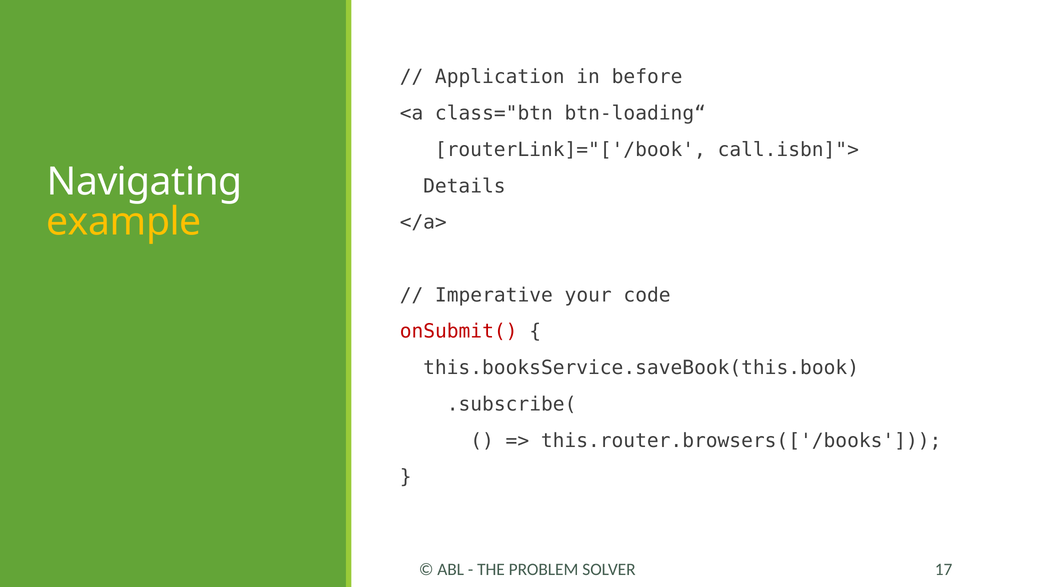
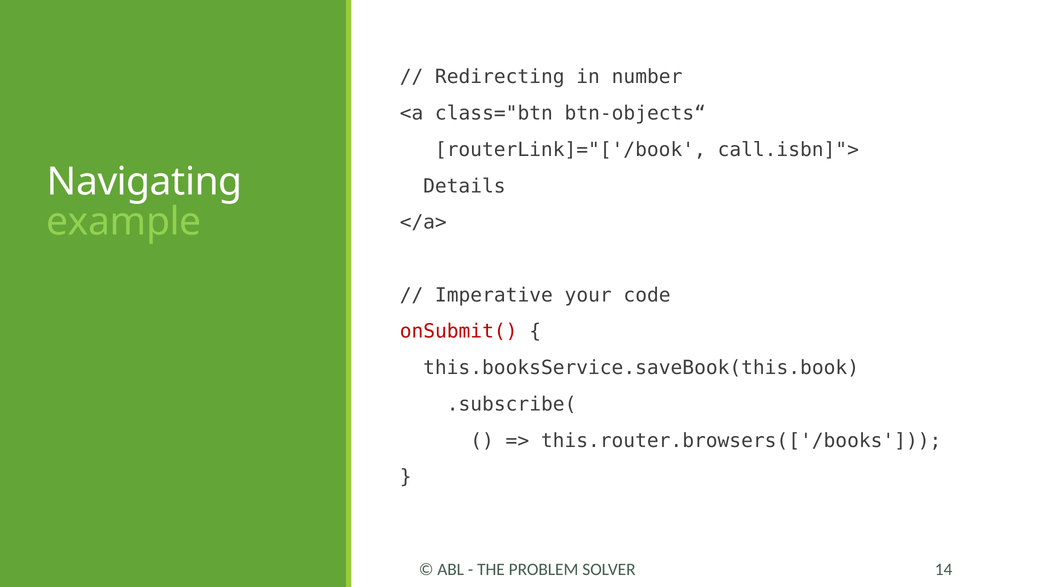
Application: Application -> Redirecting (500, 77)
before: before -> number (647, 77)
btn-loading“: btn-loading“ -> btn-objects“ (635, 113)
example colour: yellow -> light green (124, 222)
17: 17 -> 14 (944, 570)
